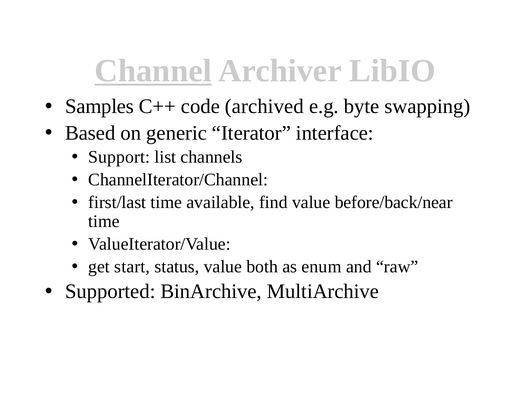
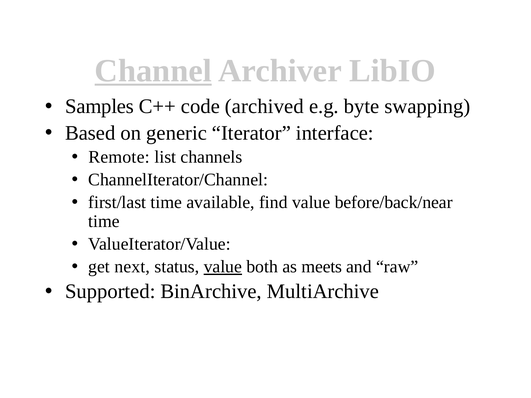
Support: Support -> Remote (119, 157)
start: start -> next (132, 267)
value underline: none -> present (223, 267)
enum: enum -> meets (322, 267)
